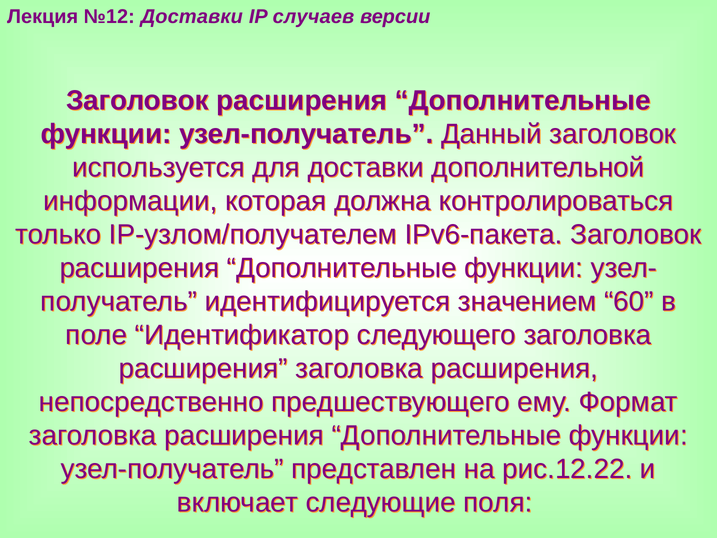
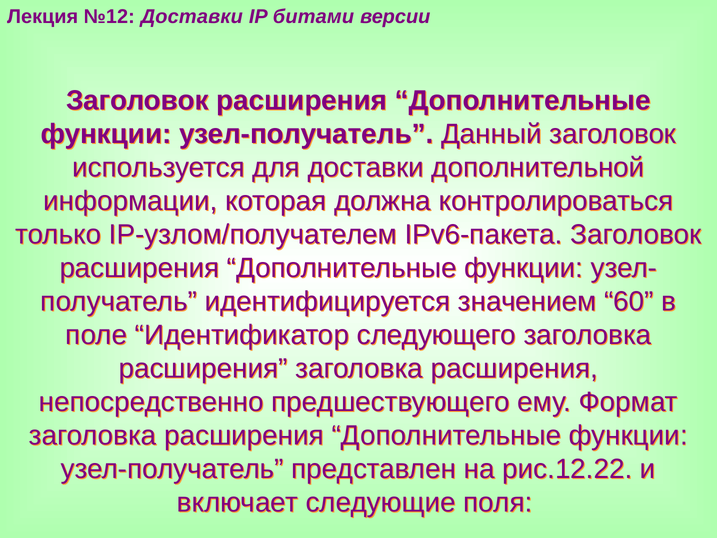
случаев: случаев -> битами (313, 17)
